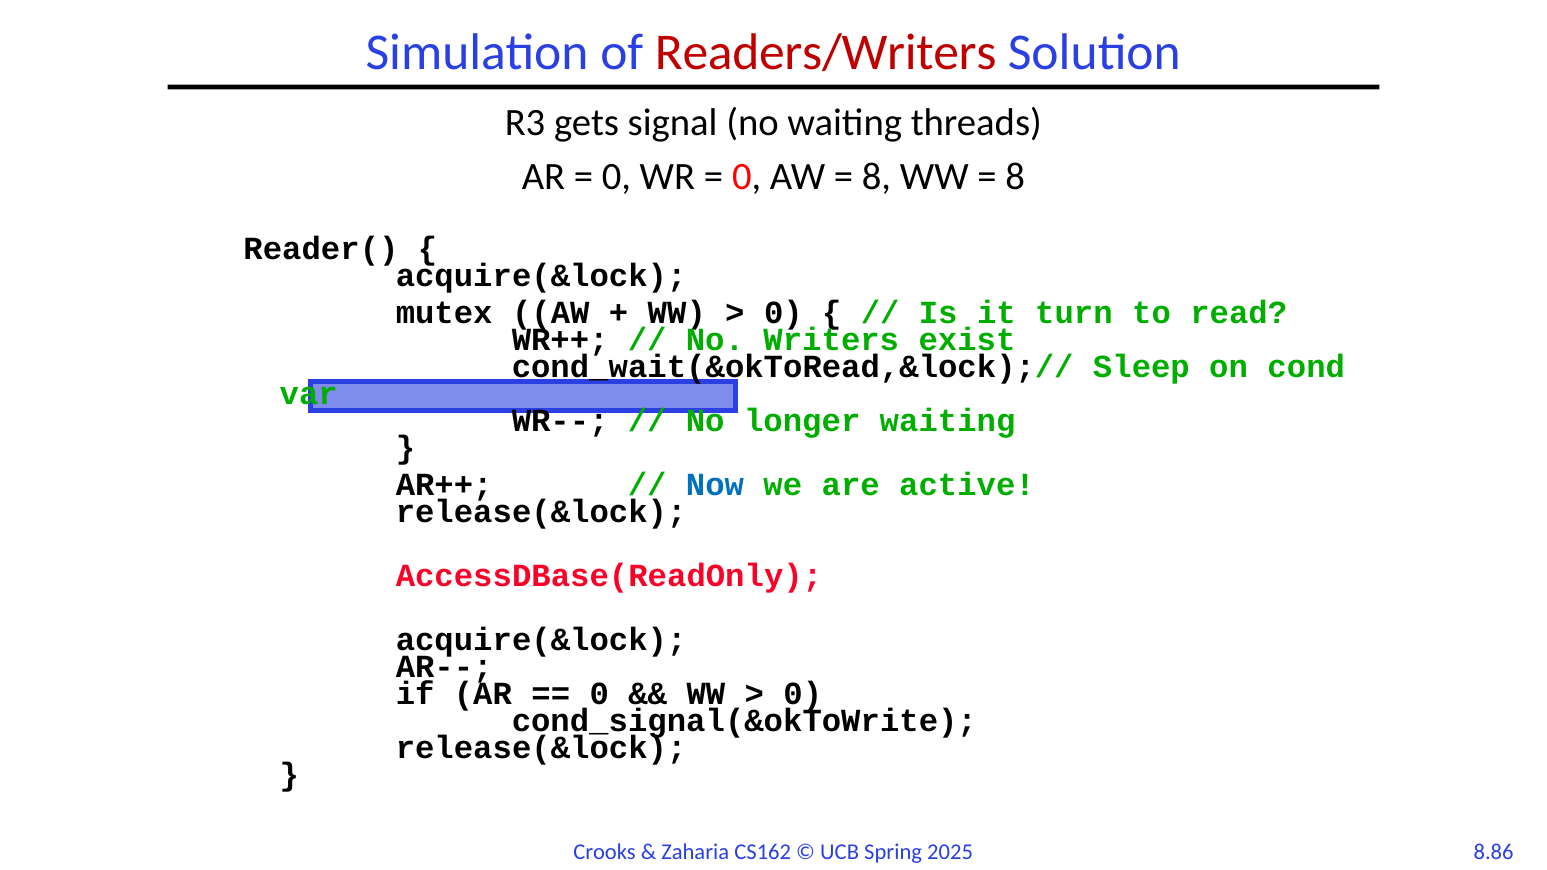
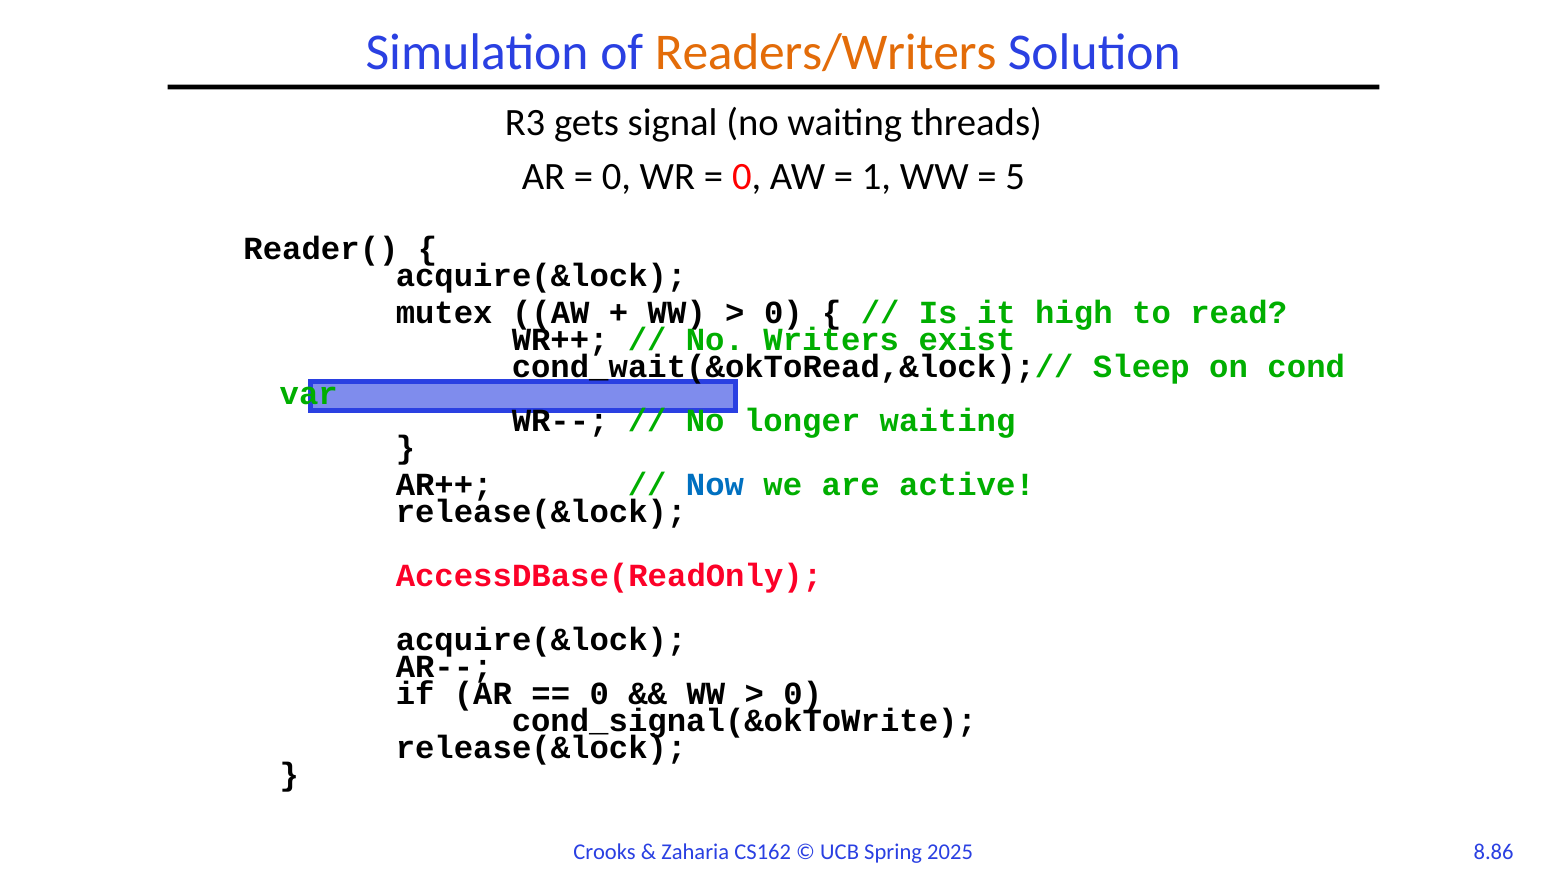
Readers/Writers colour: red -> orange (826, 53)
8: 8 -> 1 (876, 176)
8: 8 -> 5 (1015, 176)
turn: turn -> high (1074, 313)
